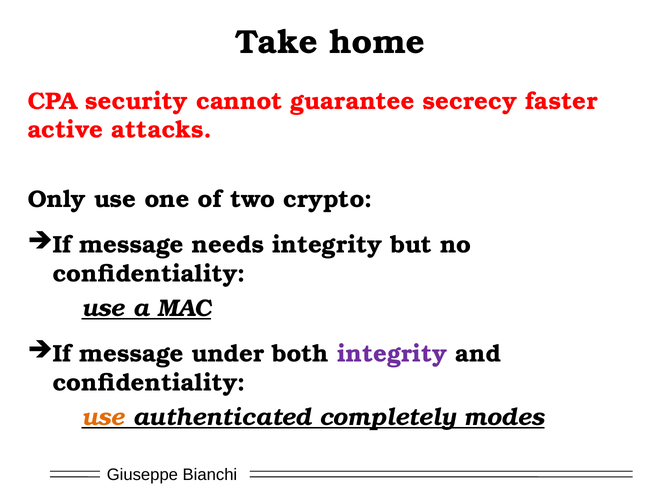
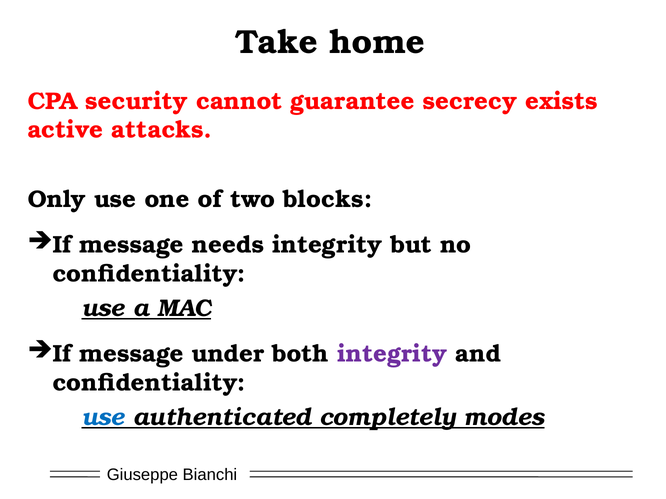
faster: faster -> exists (562, 101)
crypto: crypto -> blocks (328, 200)
use colour: orange -> blue (103, 418)
